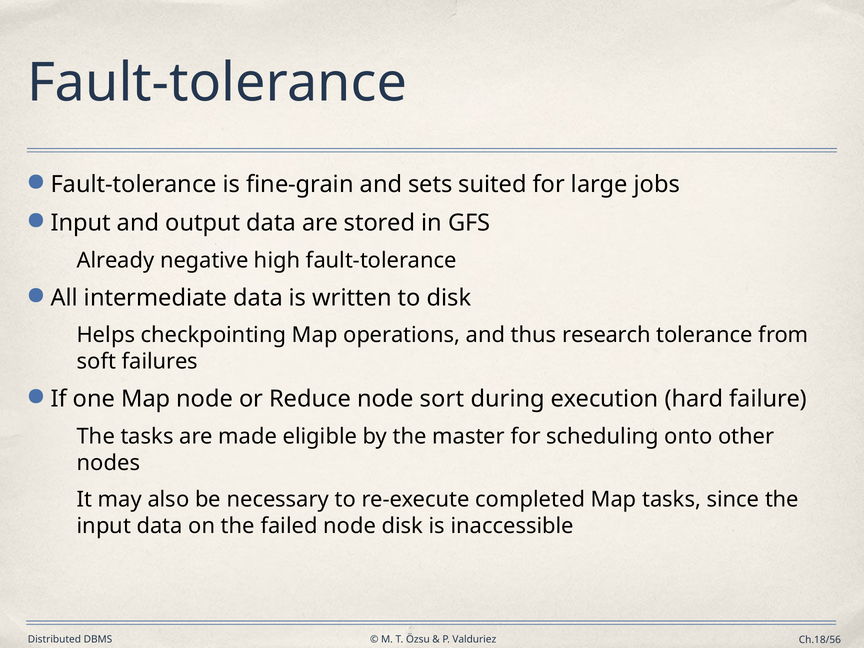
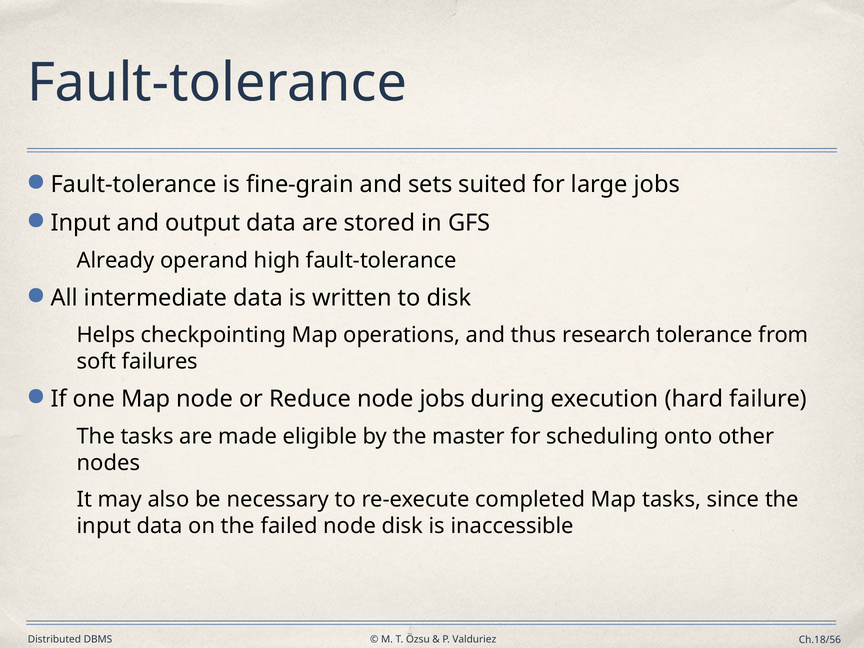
negative: negative -> operand (204, 260)
node sort: sort -> jobs (442, 399)
